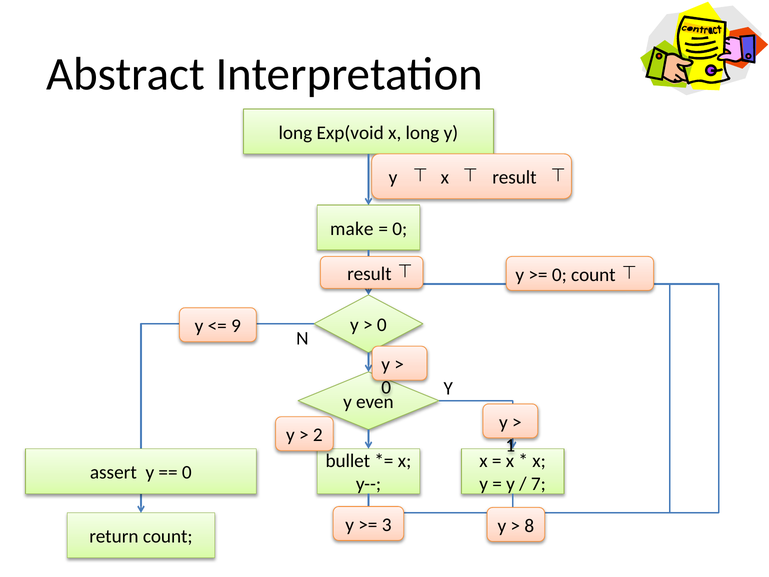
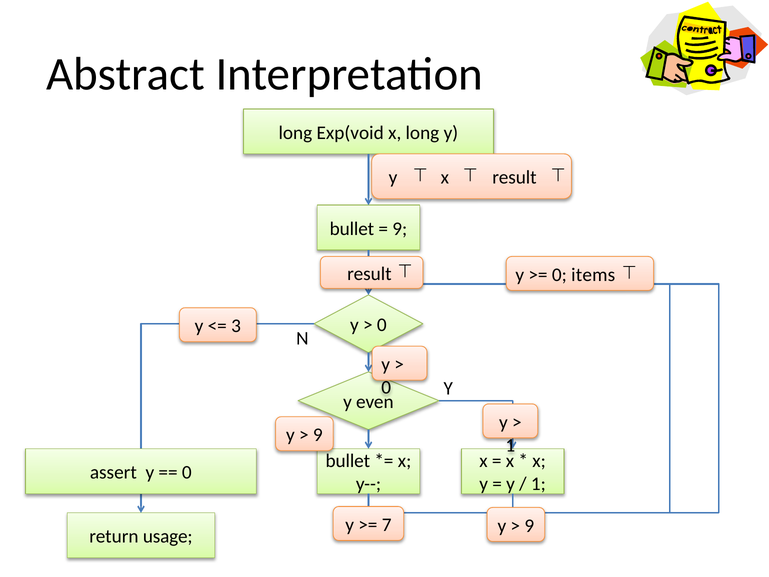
make: make -> bullet (352, 229)
0: 0 -> 9 (400, 229)
0 count: count -> items (593, 275)
9: 9 -> 3 (236, 326)
2: 2 -> 9 (318, 435)
7: 7 -> 1 (538, 484)
3: 3 -> 7 (387, 525)
8: 8 -> 9 (529, 526)
return count: count -> usage (168, 536)
